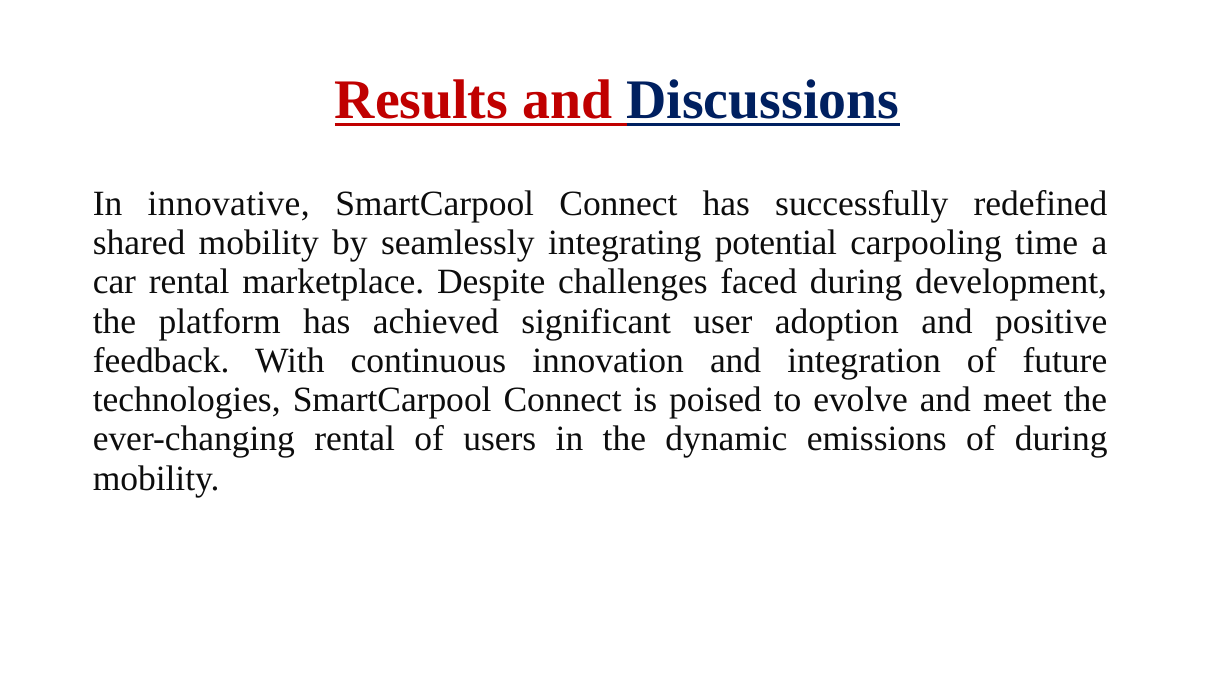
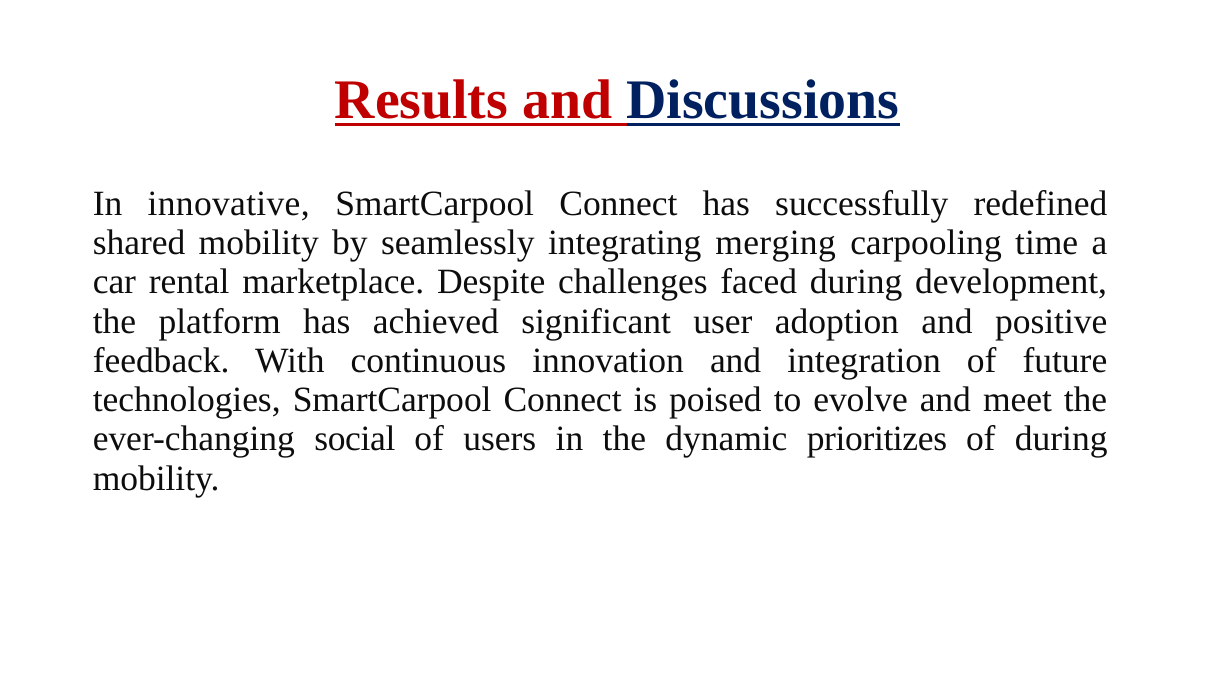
potential: potential -> merging (776, 243)
ever-changing rental: rental -> social (355, 439)
emissions: emissions -> prioritizes (877, 439)
